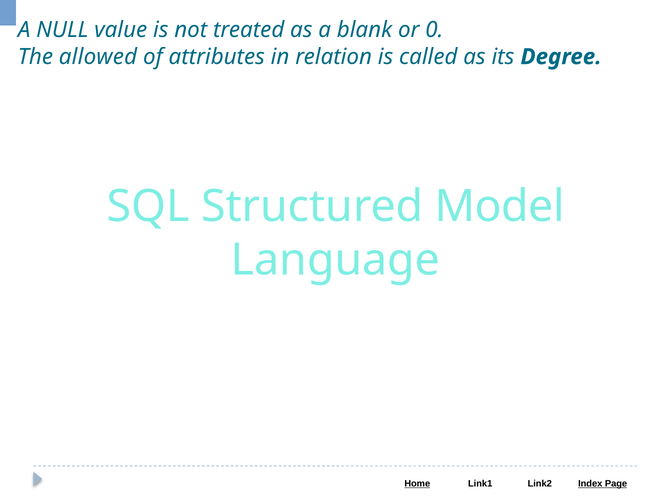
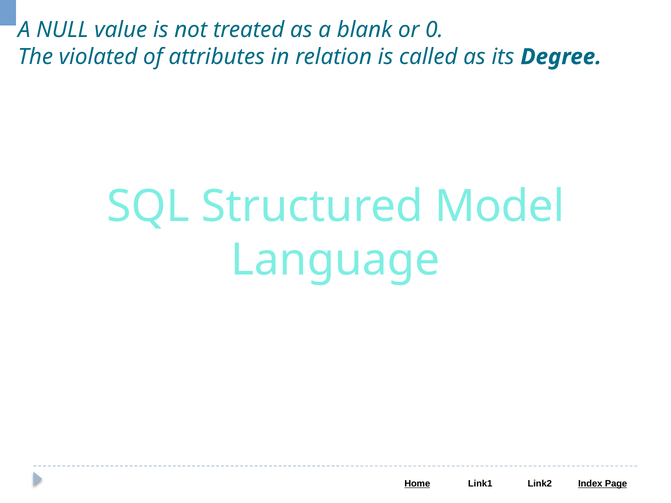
allowed: allowed -> violated (98, 57)
